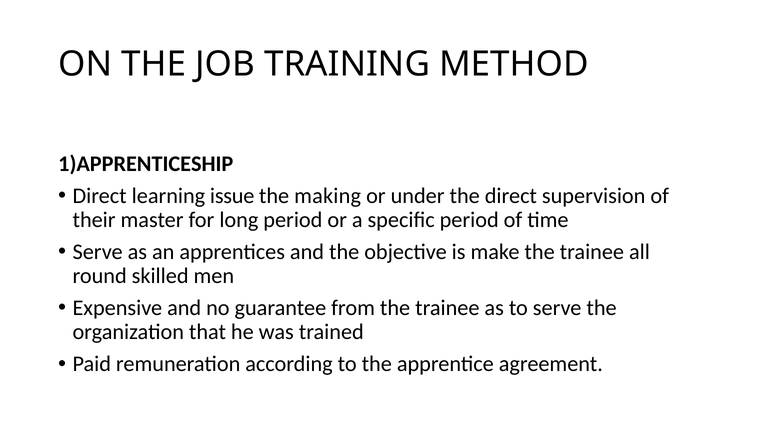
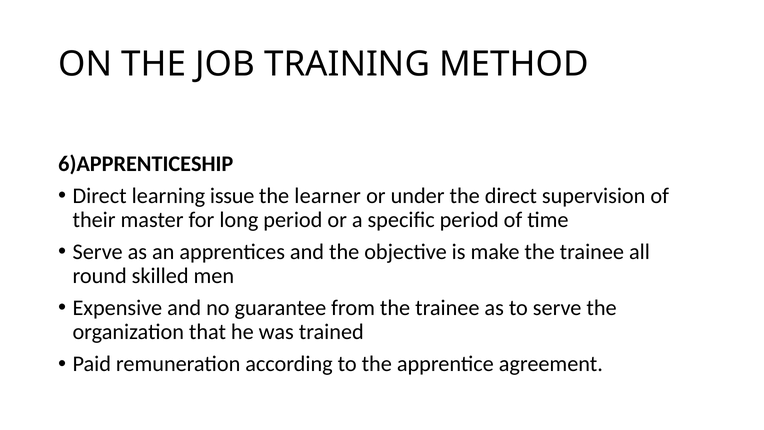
1)APPRENTICESHIP: 1)APPRENTICESHIP -> 6)APPRENTICESHIP (146, 164)
making: making -> learner (328, 196)
